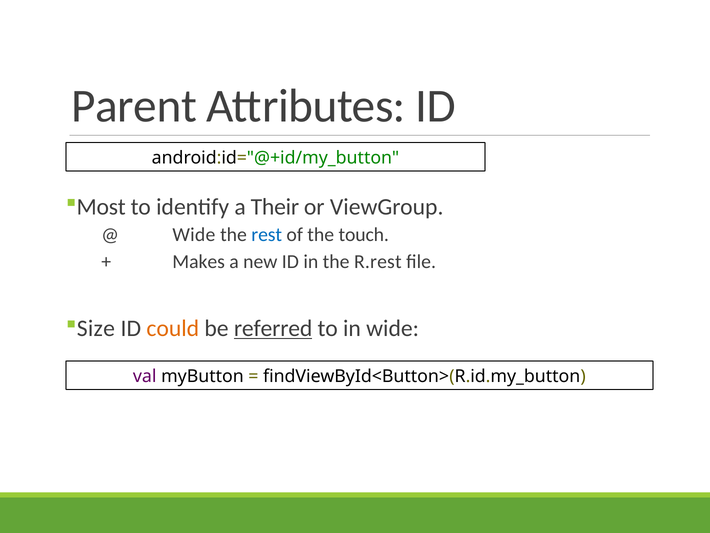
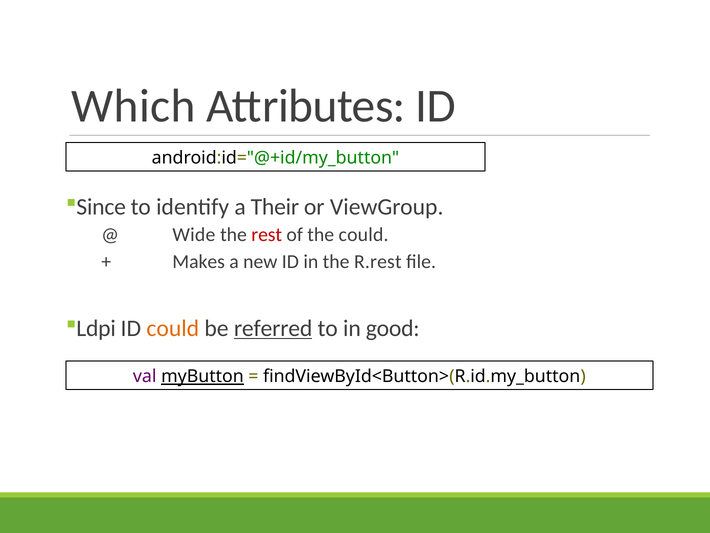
Parent: Parent -> Which (134, 106)
Most: Most -> Since (101, 207)
rest colour: blue -> red (267, 234)
the touch: touch -> could (364, 234)
Size: Size -> Ldpi (96, 328)
in wide: wide -> good (393, 328)
myButton underline: none -> present (202, 376)
